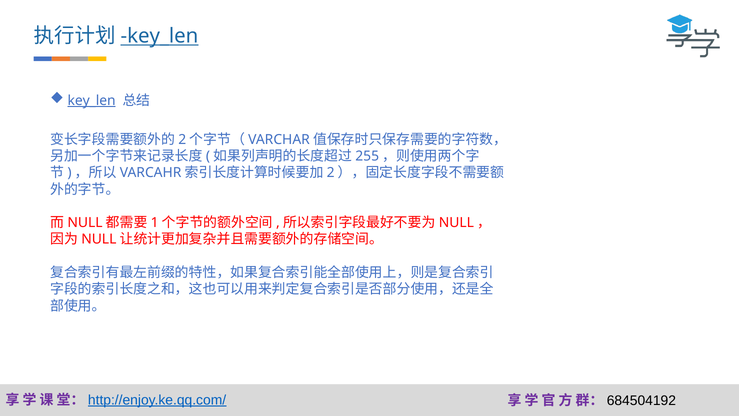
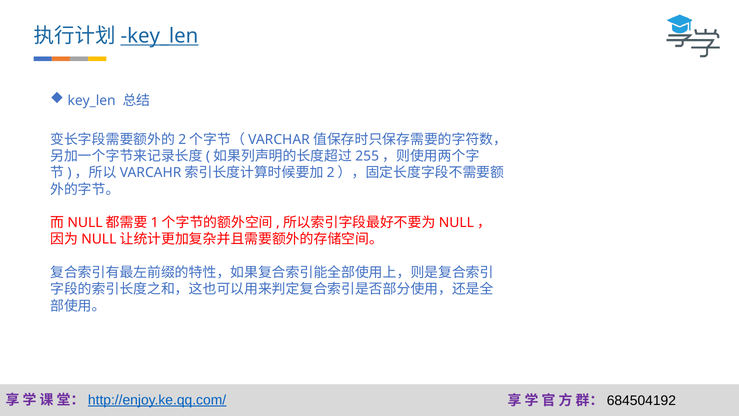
key_len underline: present -> none (92, 100)
